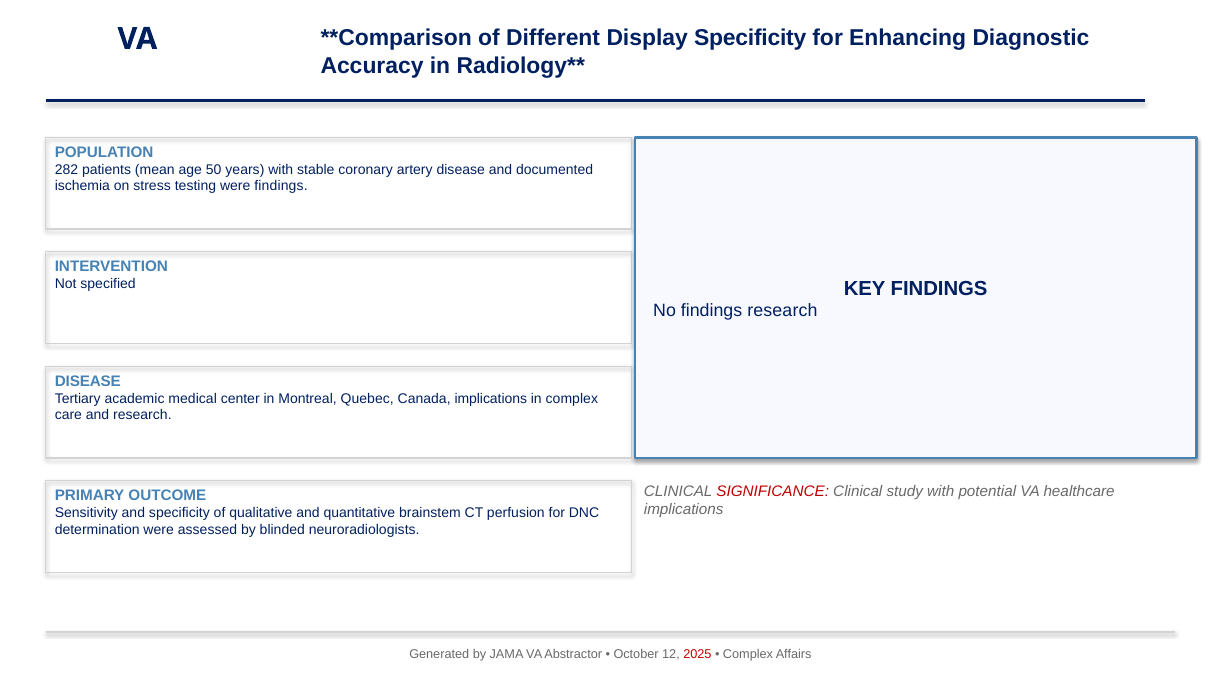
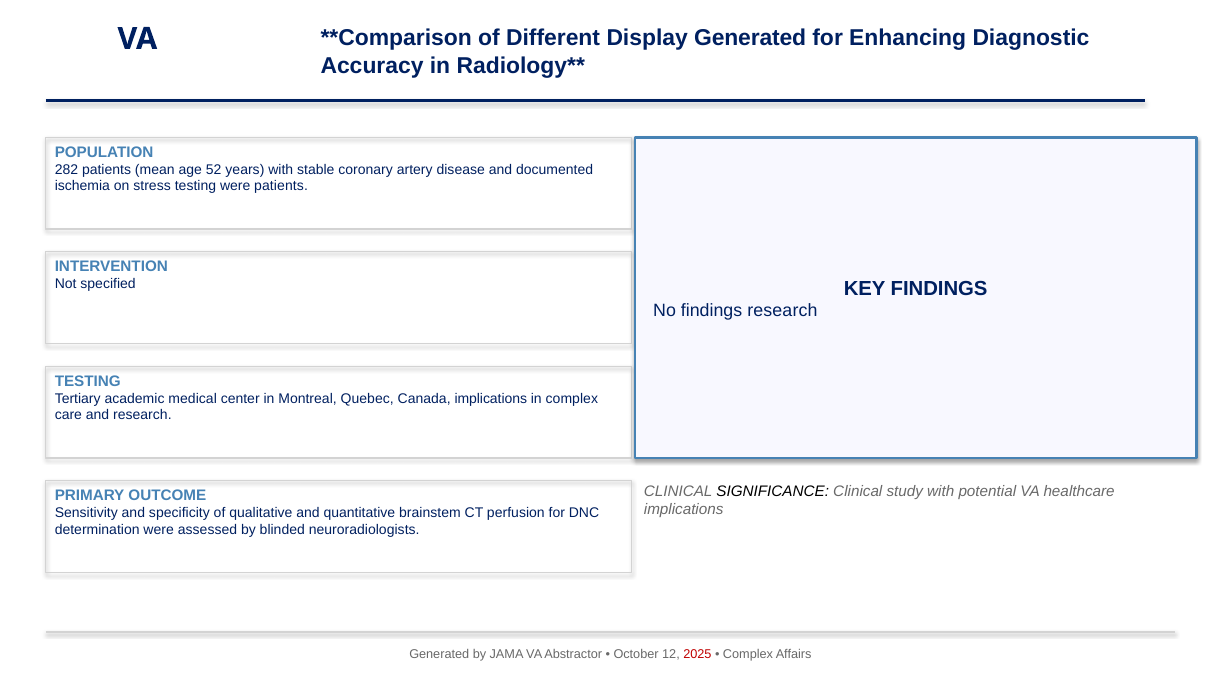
Display Specificity: Specificity -> Generated (750, 38)
50: 50 -> 52 (214, 170)
were findings: findings -> patients (281, 186)
DISEASE: DISEASE -> TESTING (88, 381)
SIGNIFICANCE colour: red -> black (773, 491)
